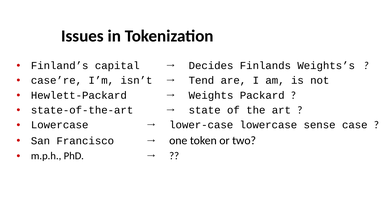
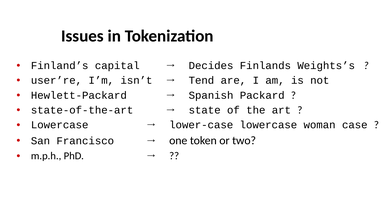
case’re: case’re -> user’re (56, 81)
Weights: Weights -> Spanish (211, 95)
sense: sense -> woman (320, 125)
